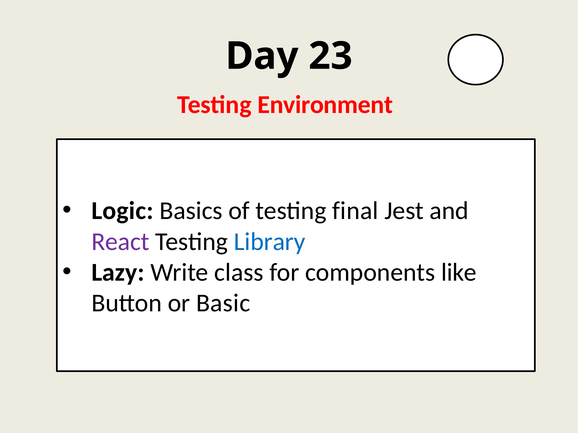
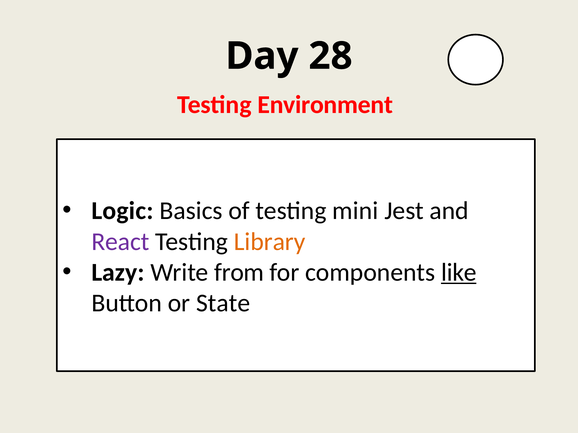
23: 23 -> 28 (331, 56)
final: final -> mini (355, 211)
Library colour: blue -> orange (270, 242)
class: class -> from (239, 273)
like underline: none -> present (459, 273)
Basic: Basic -> State (223, 303)
